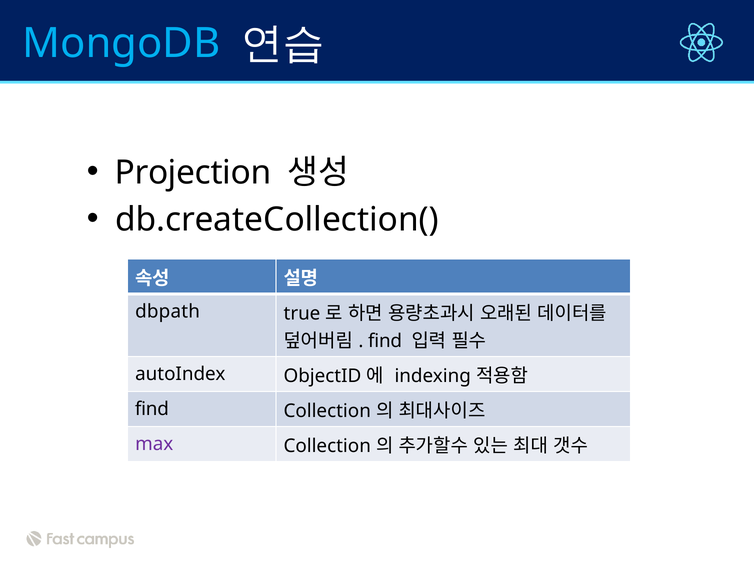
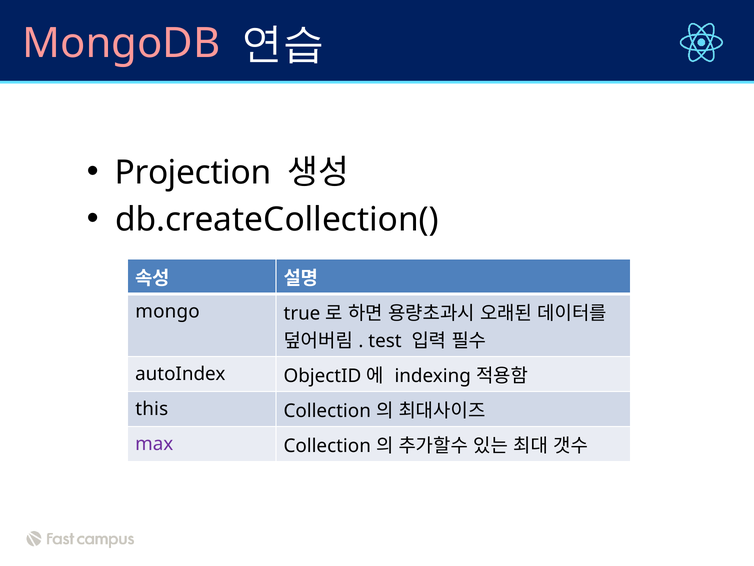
MongoDB colour: light blue -> pink (121, 43)
dbpath: dbpath -> mongo (168, 311)
find: find -> test (385, 341)
find: find -> this (152, 409)
